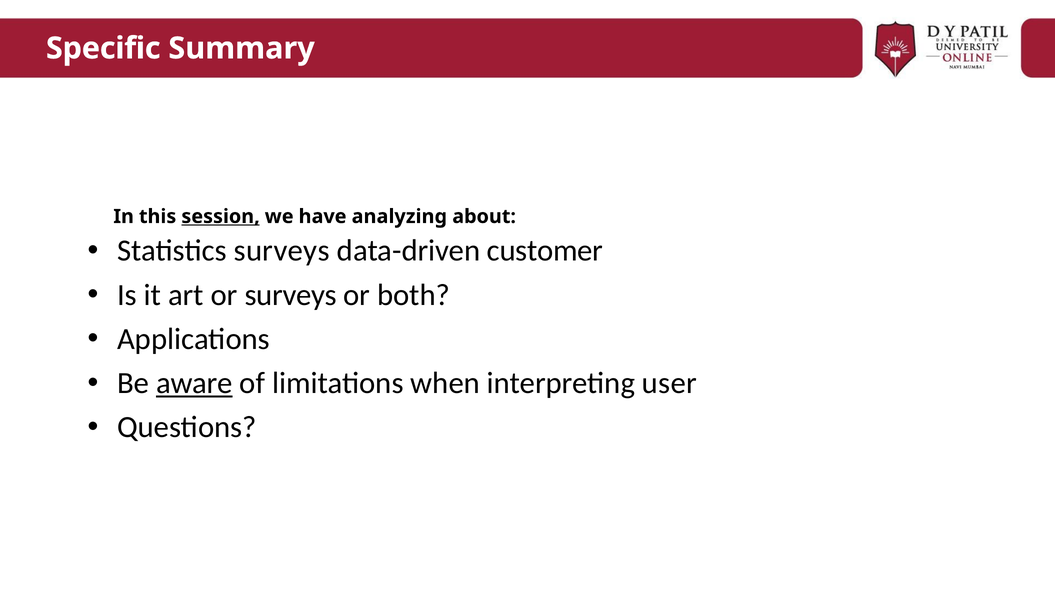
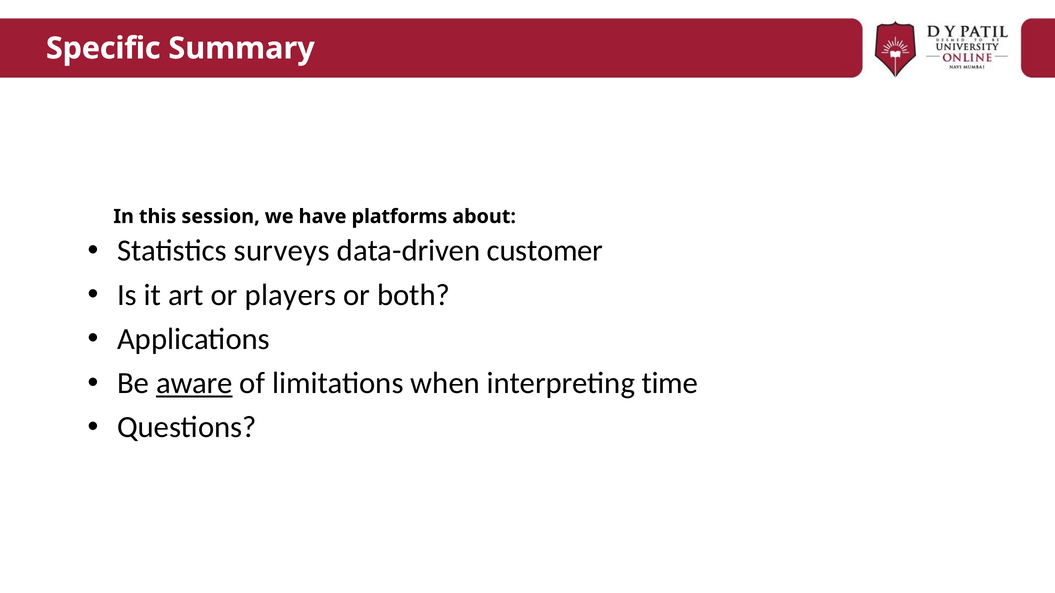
session underline: present -> none (221, 217)
analyzing: analyzing -> platforms (399, 217)
or surveys: surveys -> players (290, 295)
user: user -> time (670, 383)
